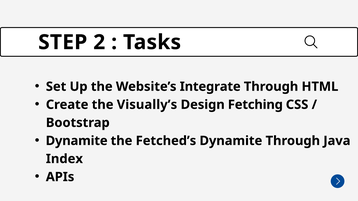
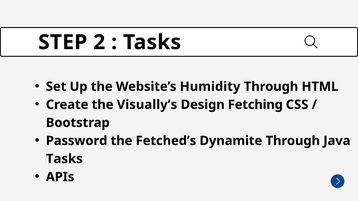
Integrate: Integrate -> Humidity (210, 87)
Dynamite: Dynamite -> Password (77, 141)
Index: Index -> Tasks (64, 159)
